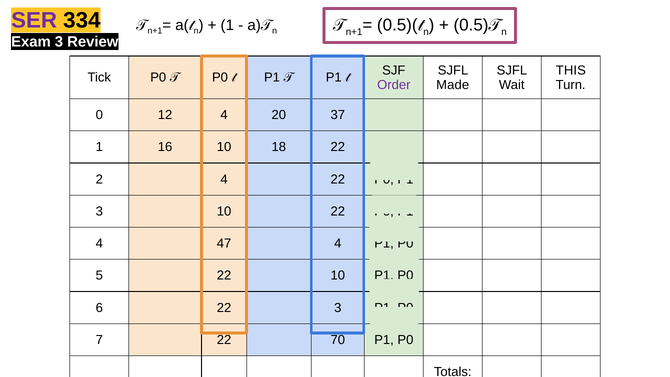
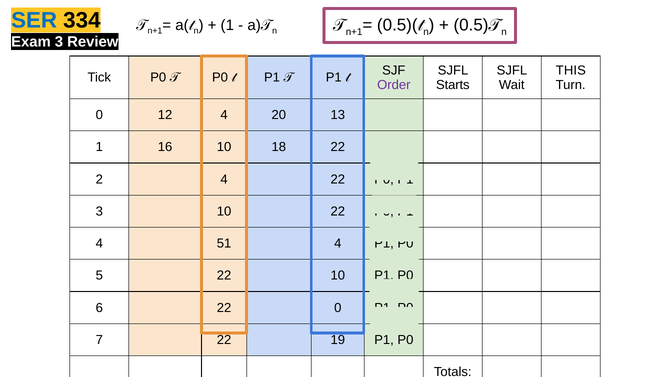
SER colour: purple -> blue (34, 21)
Made: Made -> Starts (453, 85)
37: 37 -> 13 (338, 115)
47: 47 -> 51 (224, 243)
22 3: 3 -> 0 (338, 308)
70: 70 -> 19 (338, 340)
